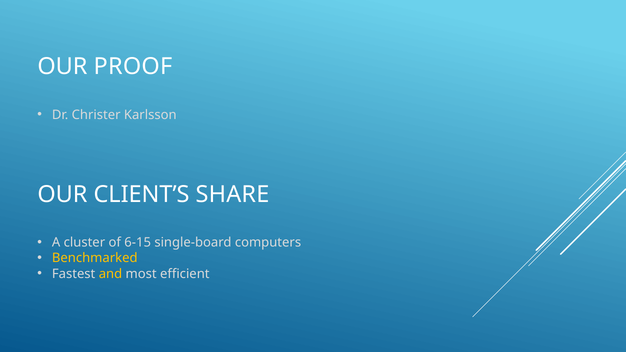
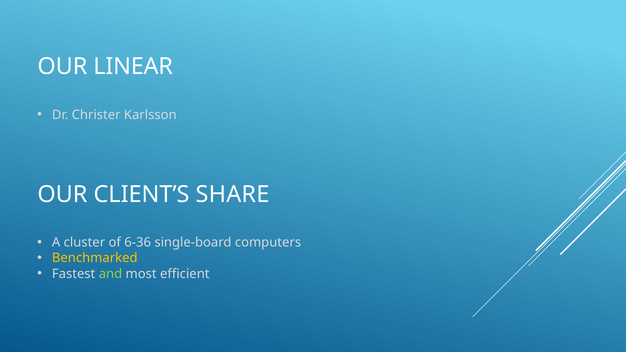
PROOF: PROOF -> LINEAR (133, 67)
6-15: 6-15 -> 6-36 (138, 243)
and colour: yellow -> light green (110, 274)
